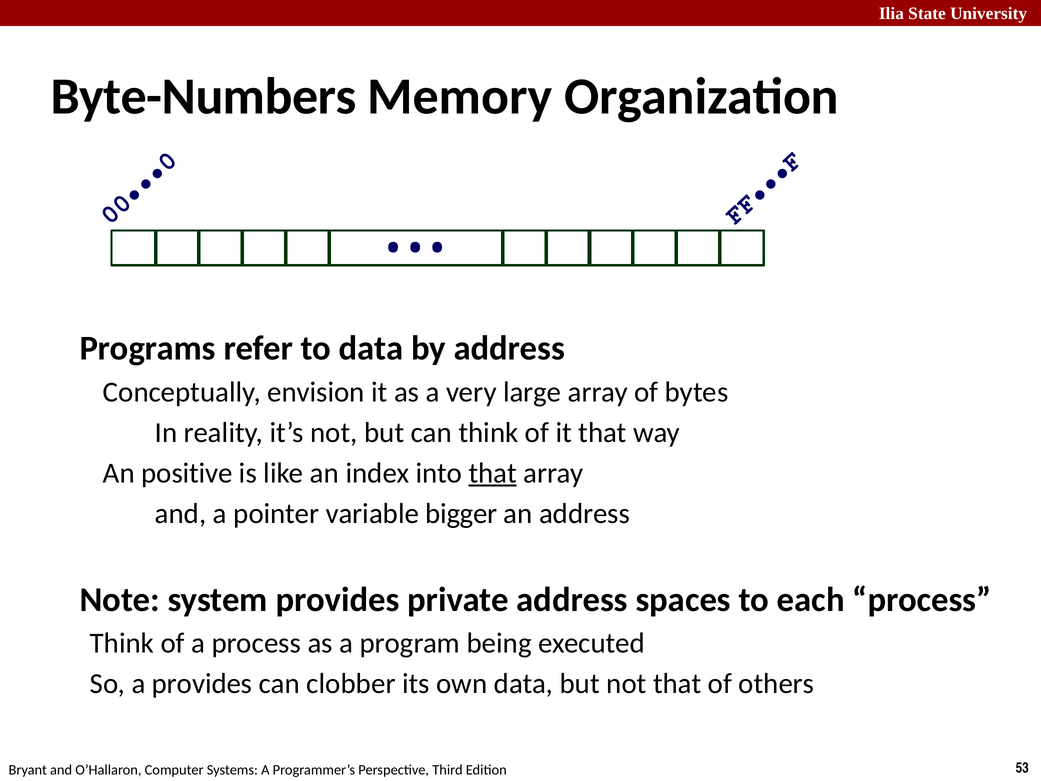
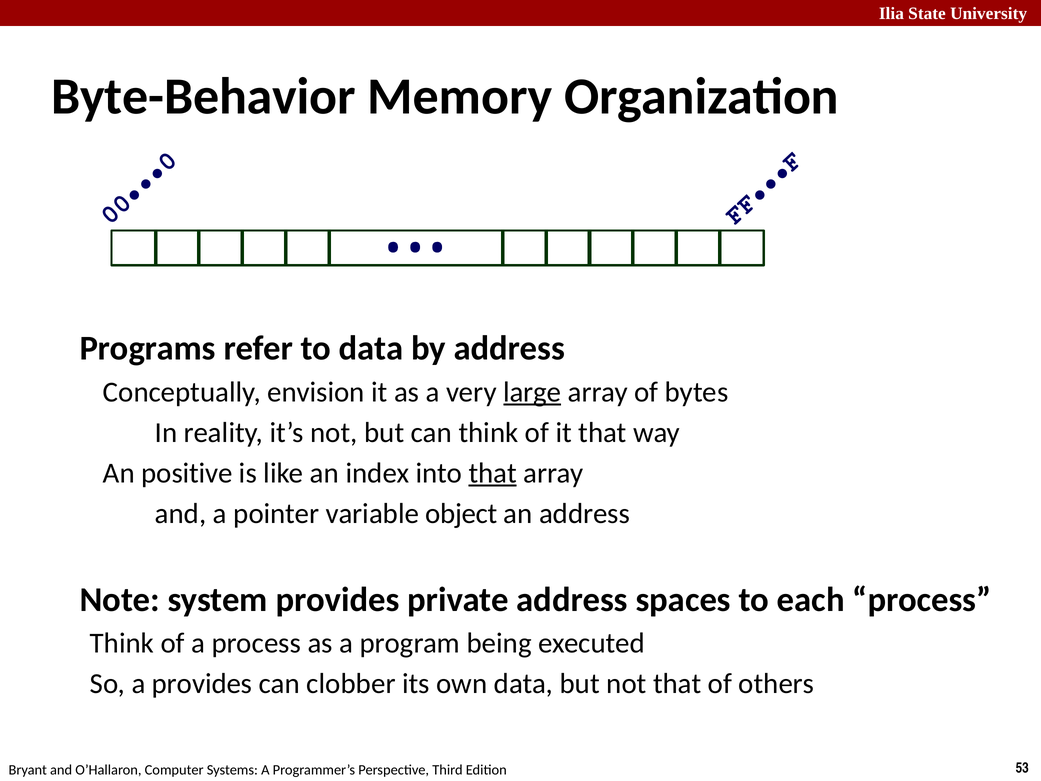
Byte-Numbers: Byte-Numbers -> Byte-Behavior (203, 97)
large underline: none -> present (532, 392)
bigger: bigger -> object (461, 513)
